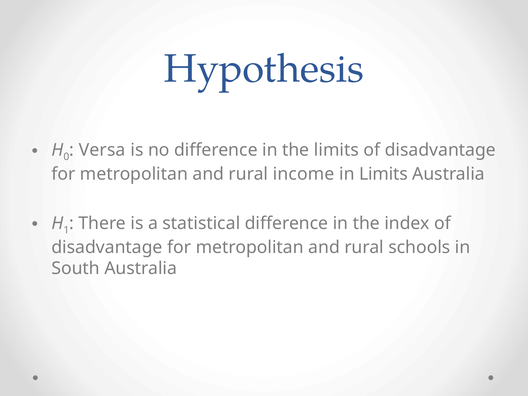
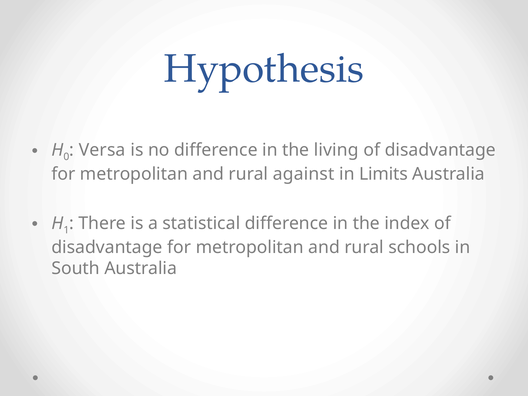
the limits: limits -> living (336, 150)
income: income -> against (304, 174)
